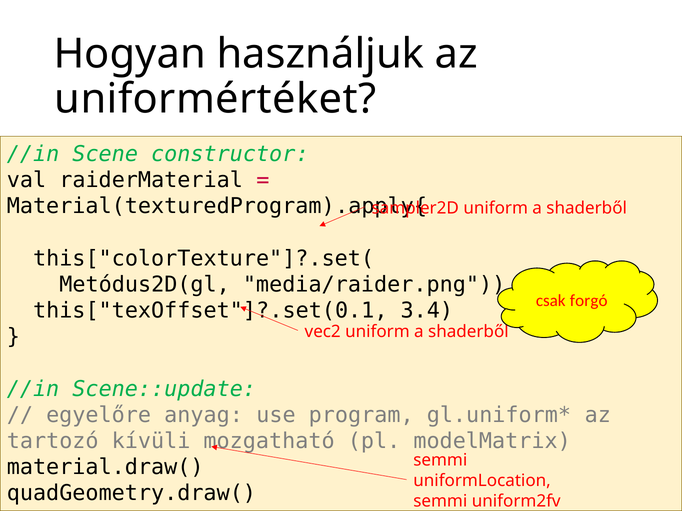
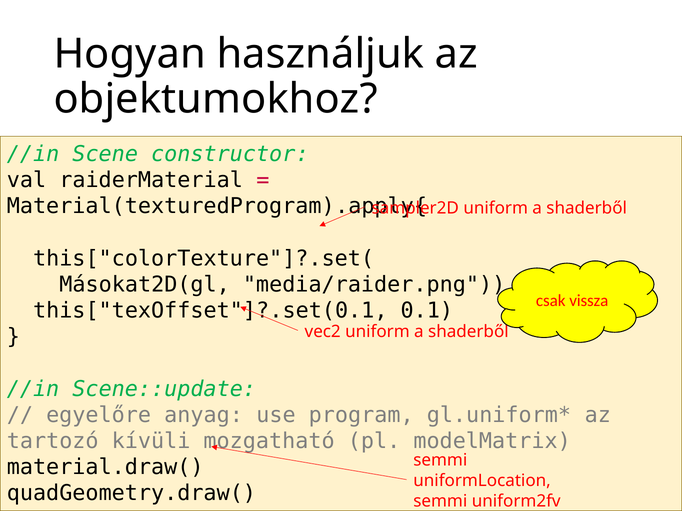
uniformértéket: uniformértéket -> objektumokhoz (216, 99)
Metódus2D(gl: Metódus2D(gl -> Másokat2D(gl (145, 285)
forgó: forgó -> vissza (589, 301)
3.4: 3.4 -> 0.1 (427, 311)
